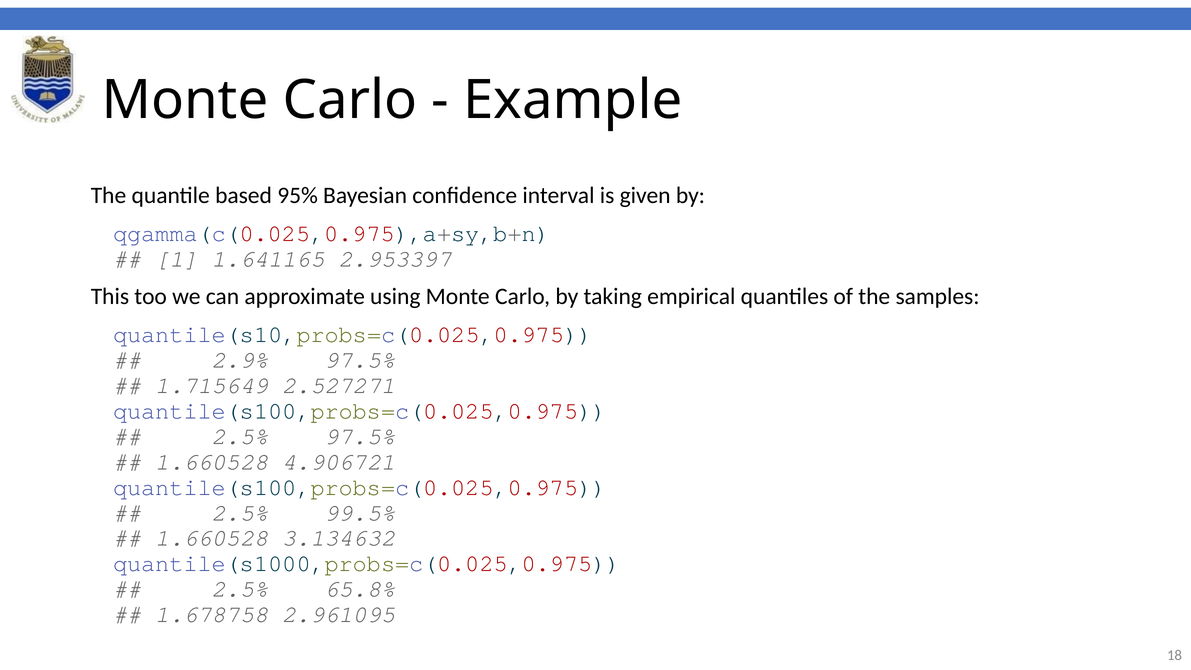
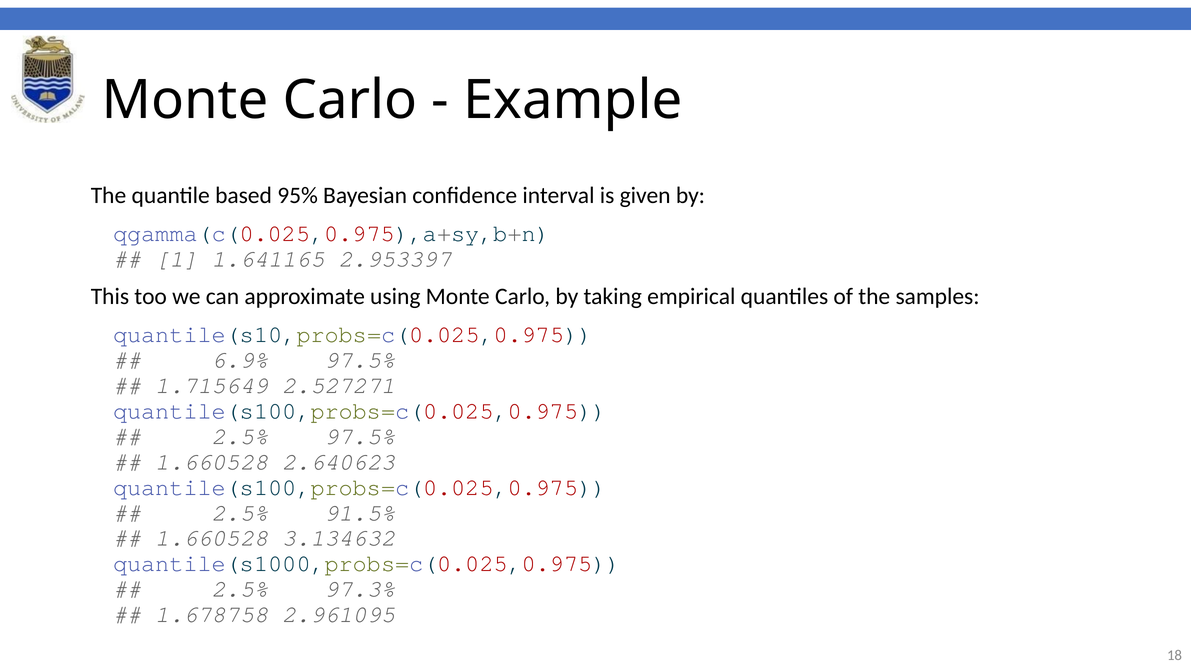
2.9%: 2.9% -> 6.9% (240, 360)
4.906721: 4.906721 -> 2.640623 (339, 462)
99.5%: 99.5% -> 91.5% (360, 513)
65.8%: 65.8% -> 97.3% (360, 589)
